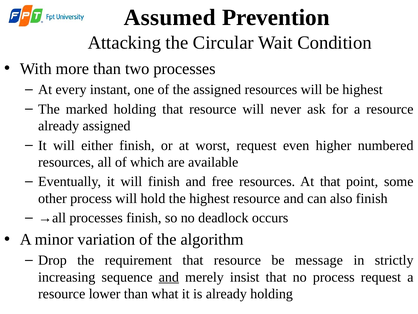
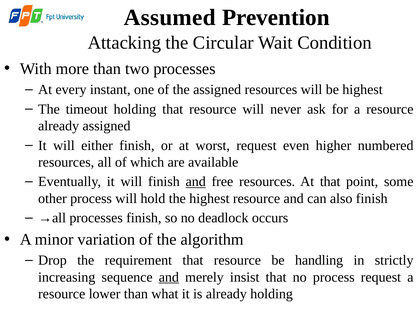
marked: marked -> timeout (87, 109)
and underline: none -> present (196, 181)
message: message -> handling (319, 260)
